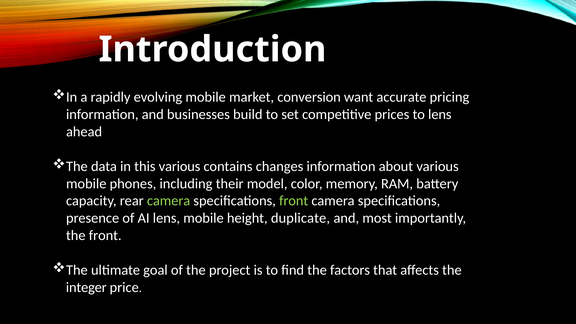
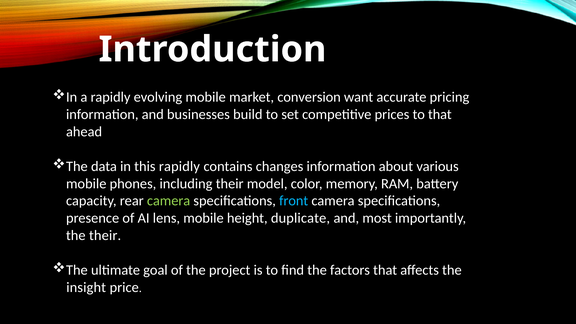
to lens: lens -> that (440, 115)
this various: various -> rapidly (179, 166)
front colour: light green -> light blue (294, 201)
the front: front -> their (105, 235)
integer: integer -> insight (86, 287)
